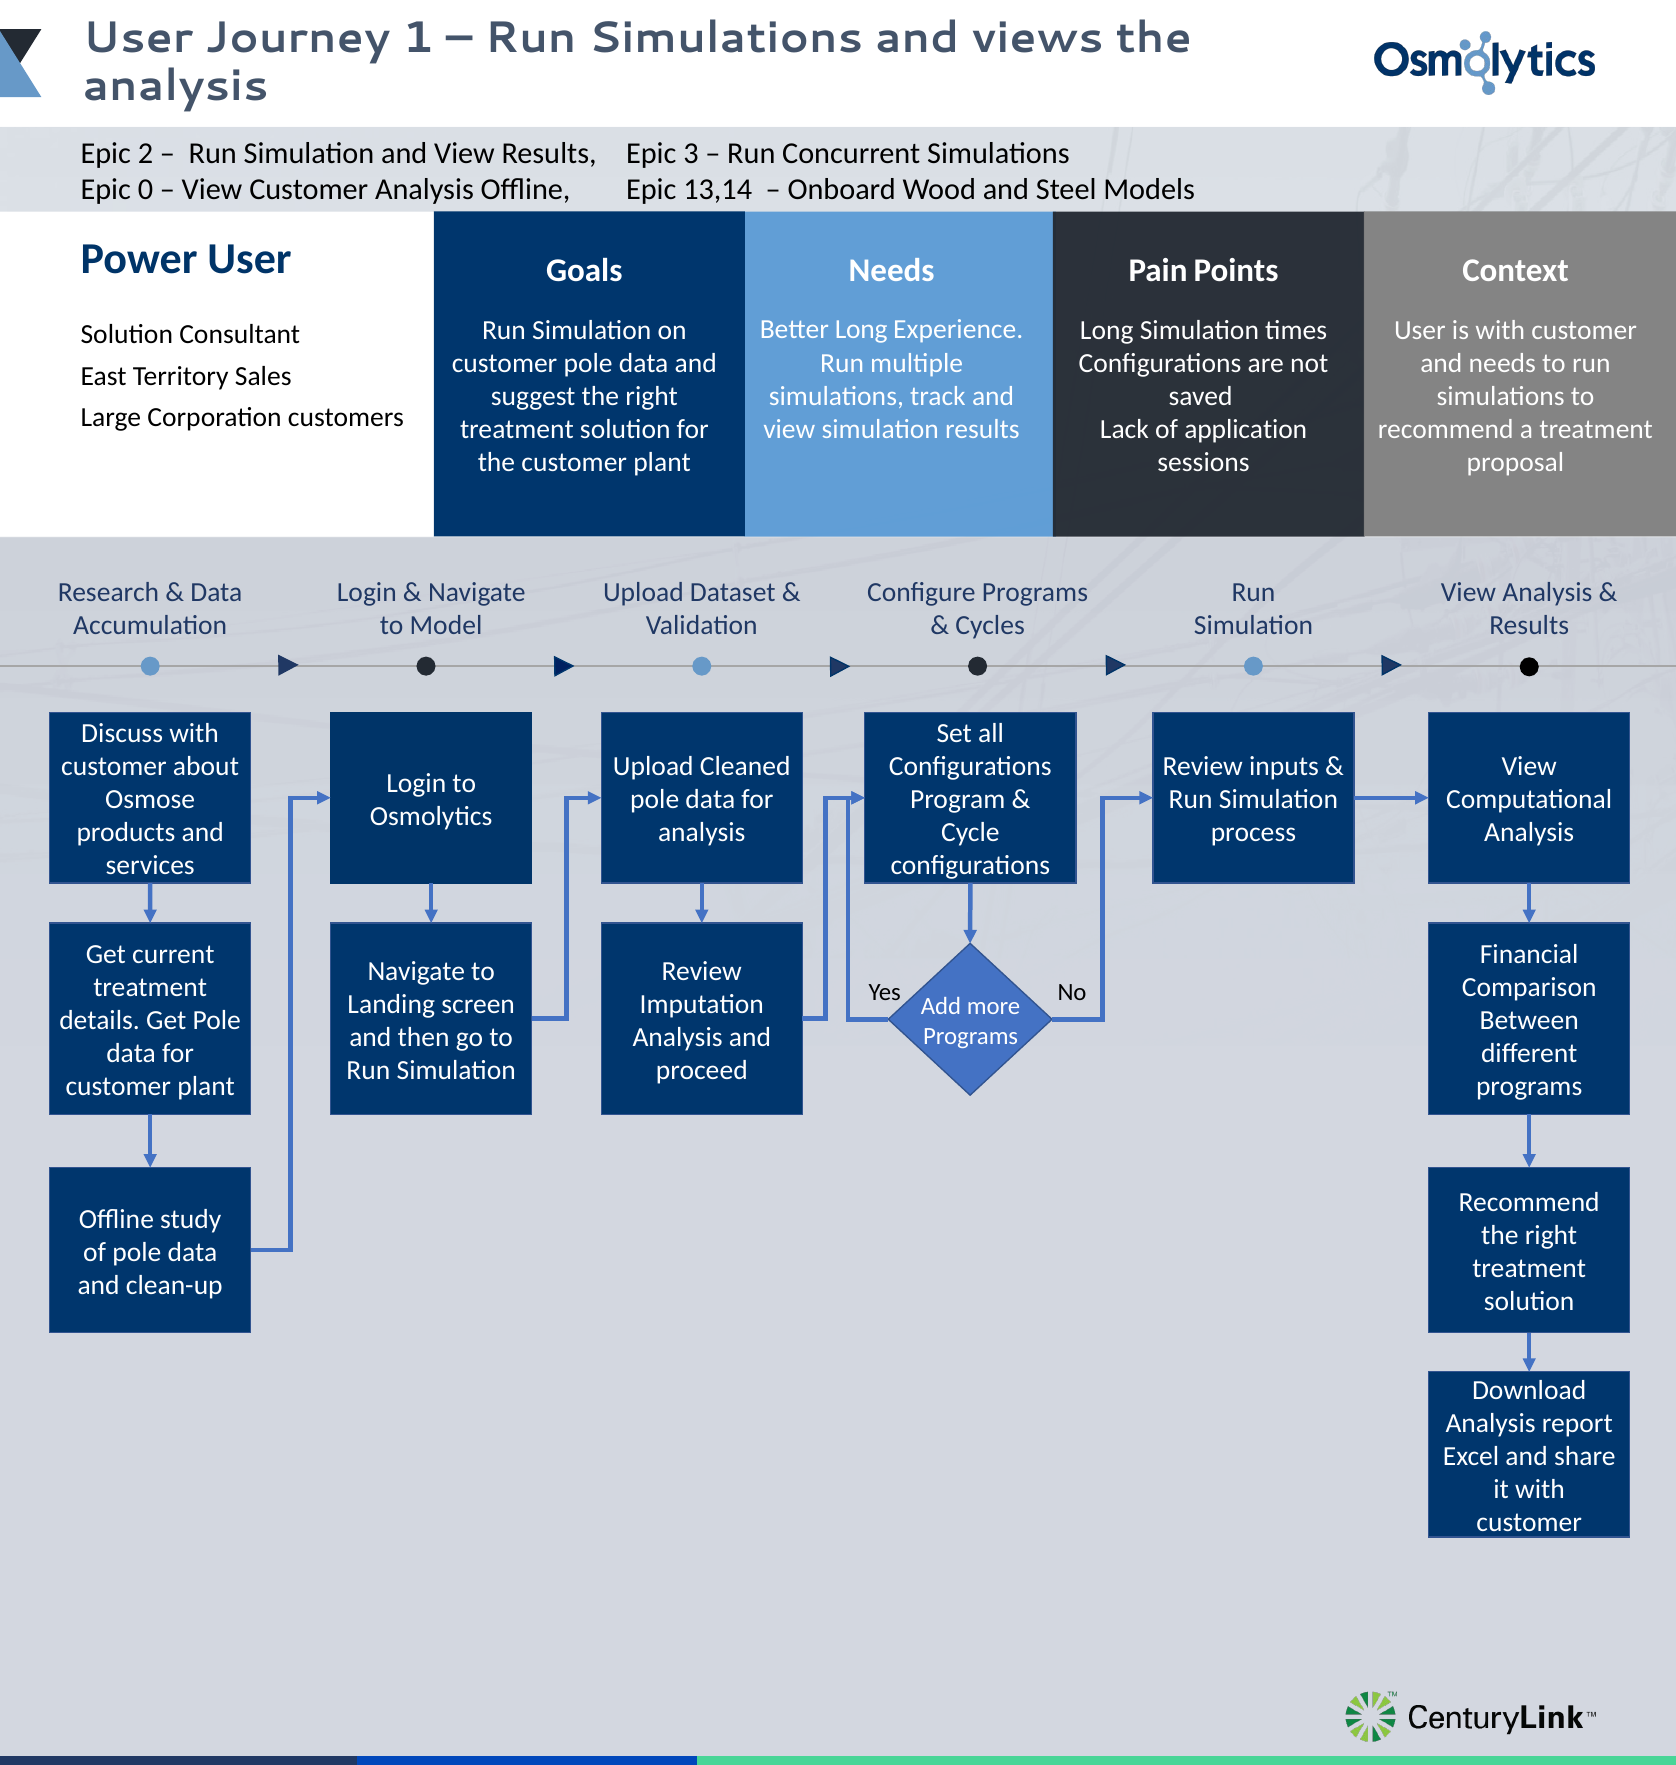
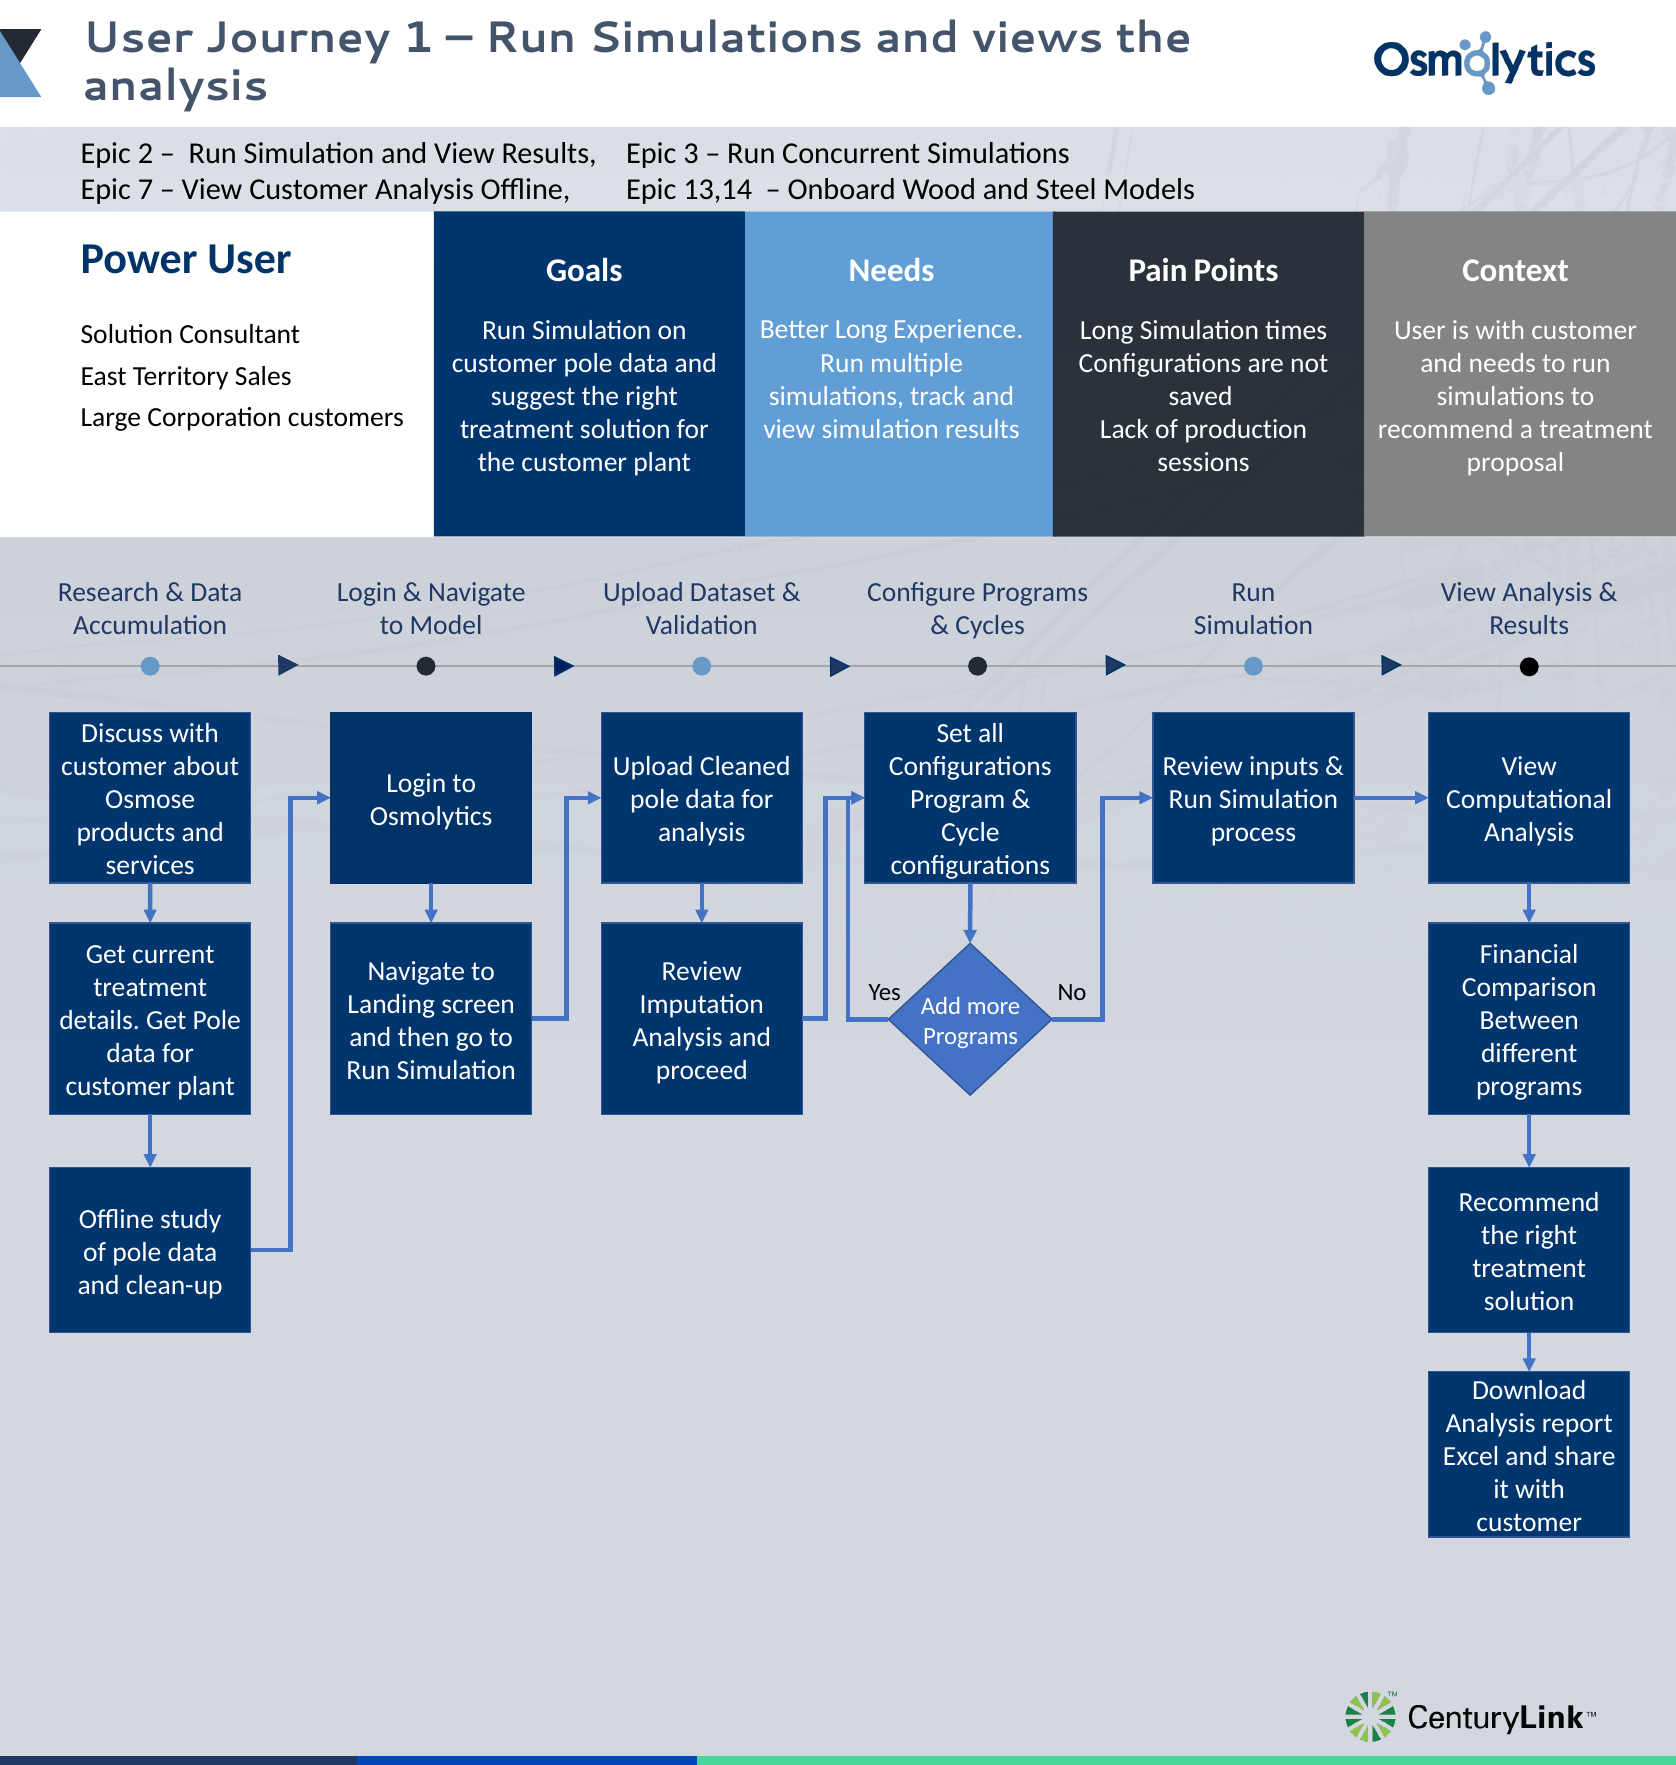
0: 0 -> 7 (145, 190)
application: application -> production (1246, 429)
